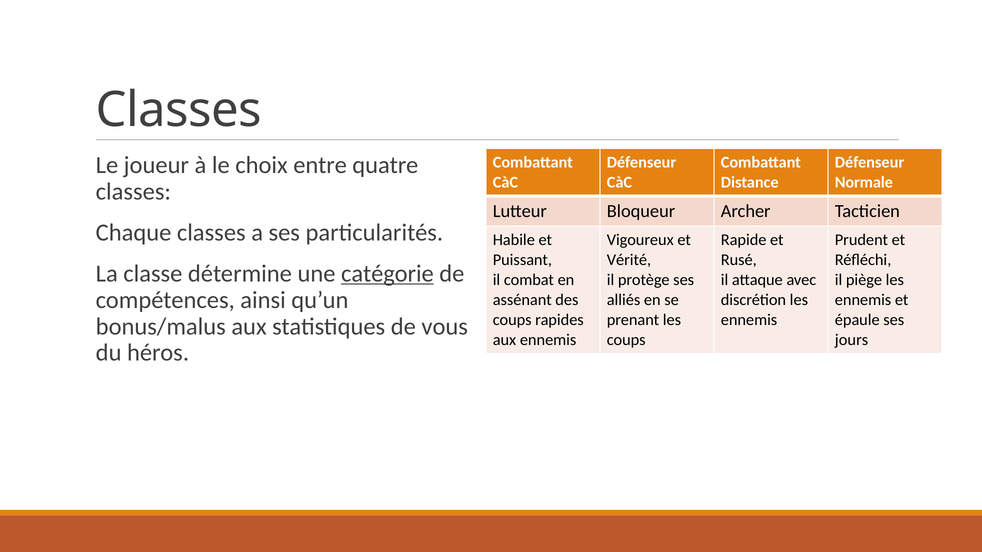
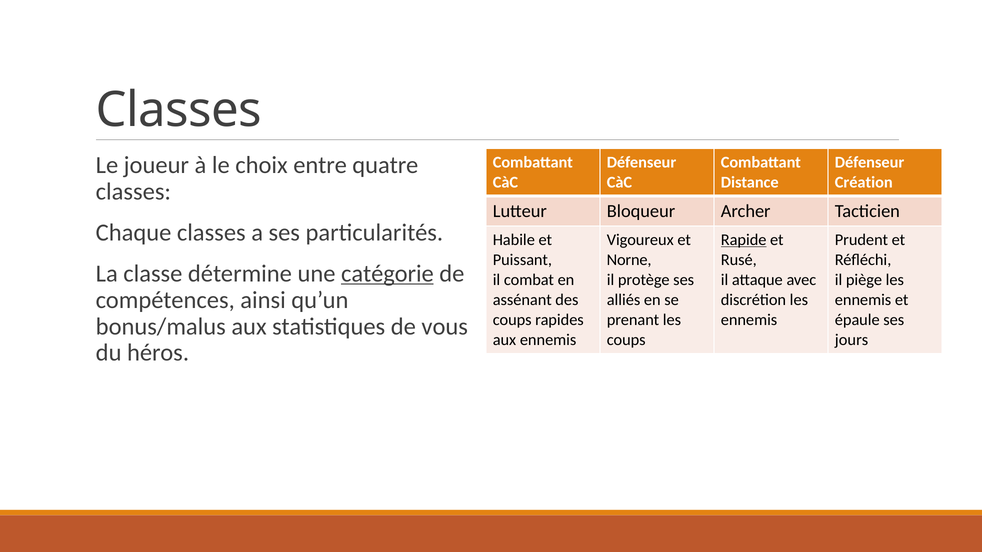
Normale: Normale -> Création (864, 183)
Rapide underline: none -> present (744, 240)
Vérité: Vérité -> Norne (629, 260)
